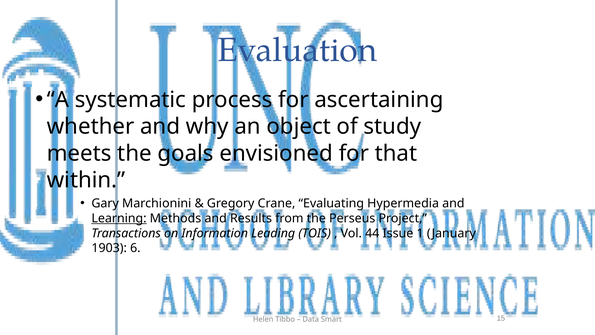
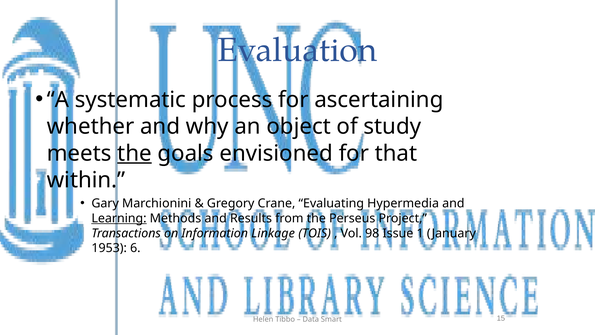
the underline: none -> present (135, 153)
Leading: Leading -> Linkage (273, 233)
44: 44 -> 98 (372, 233)
1903: 1903 -> 1953 (109, 248)
